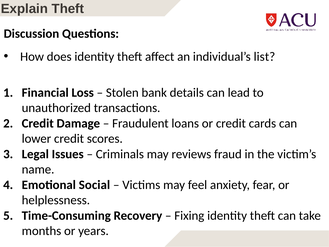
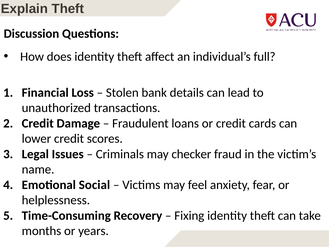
list: list -> full (265, 57)
reviews: reviews -> checker (191, 154)
